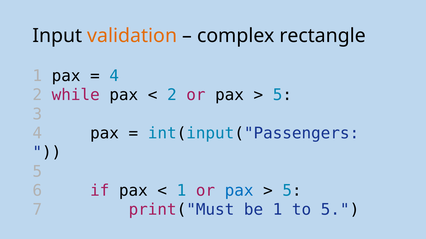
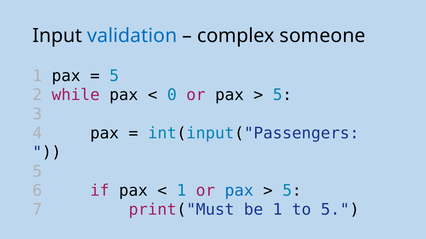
validation colour: orange -> blue (132, 36)
rectangle: rectangle -> someone (323, 36)
4: 4 -> 5 (114, 76)
2: 2 -> 0 (172, 95)
